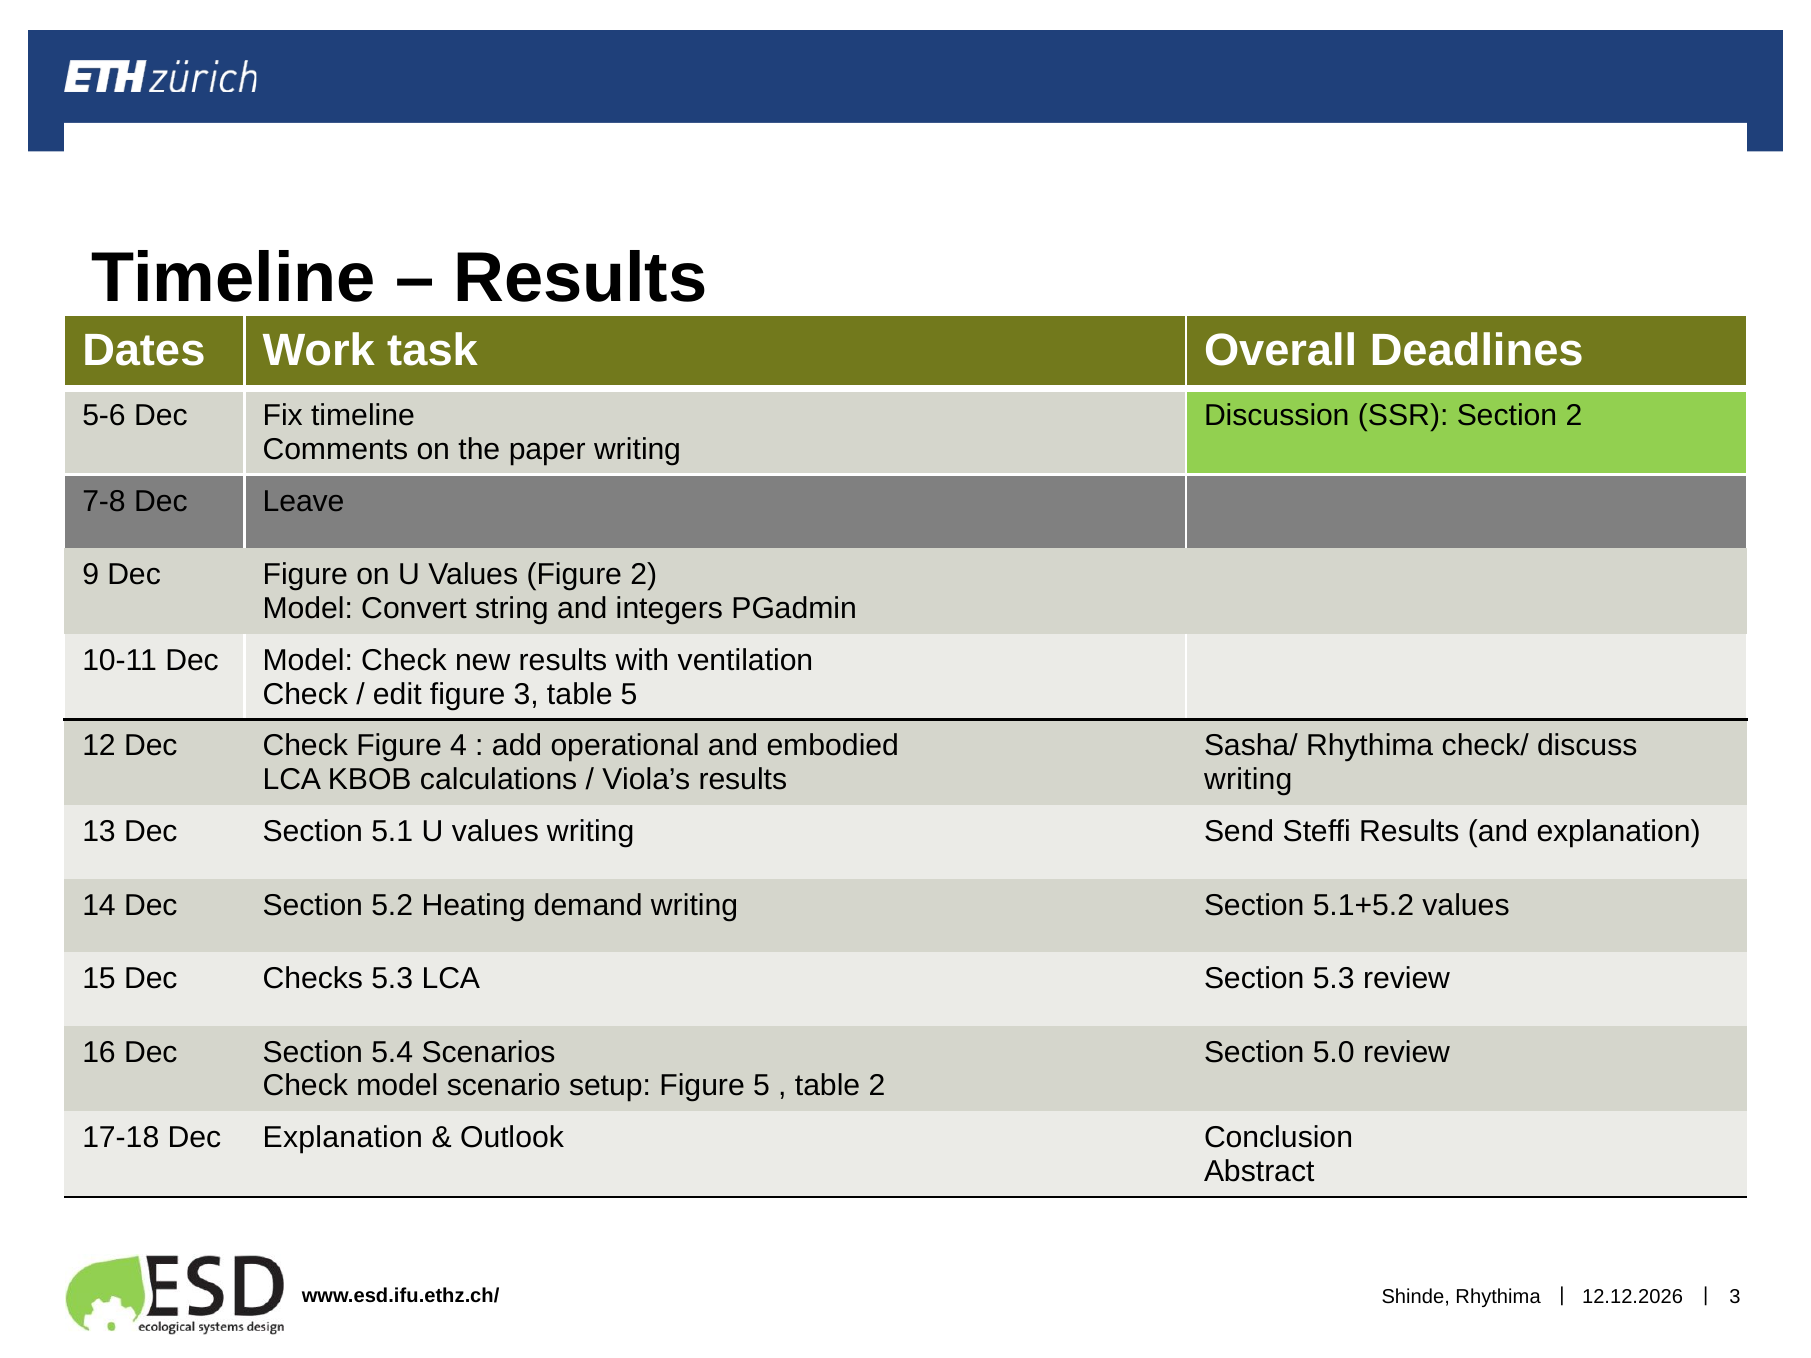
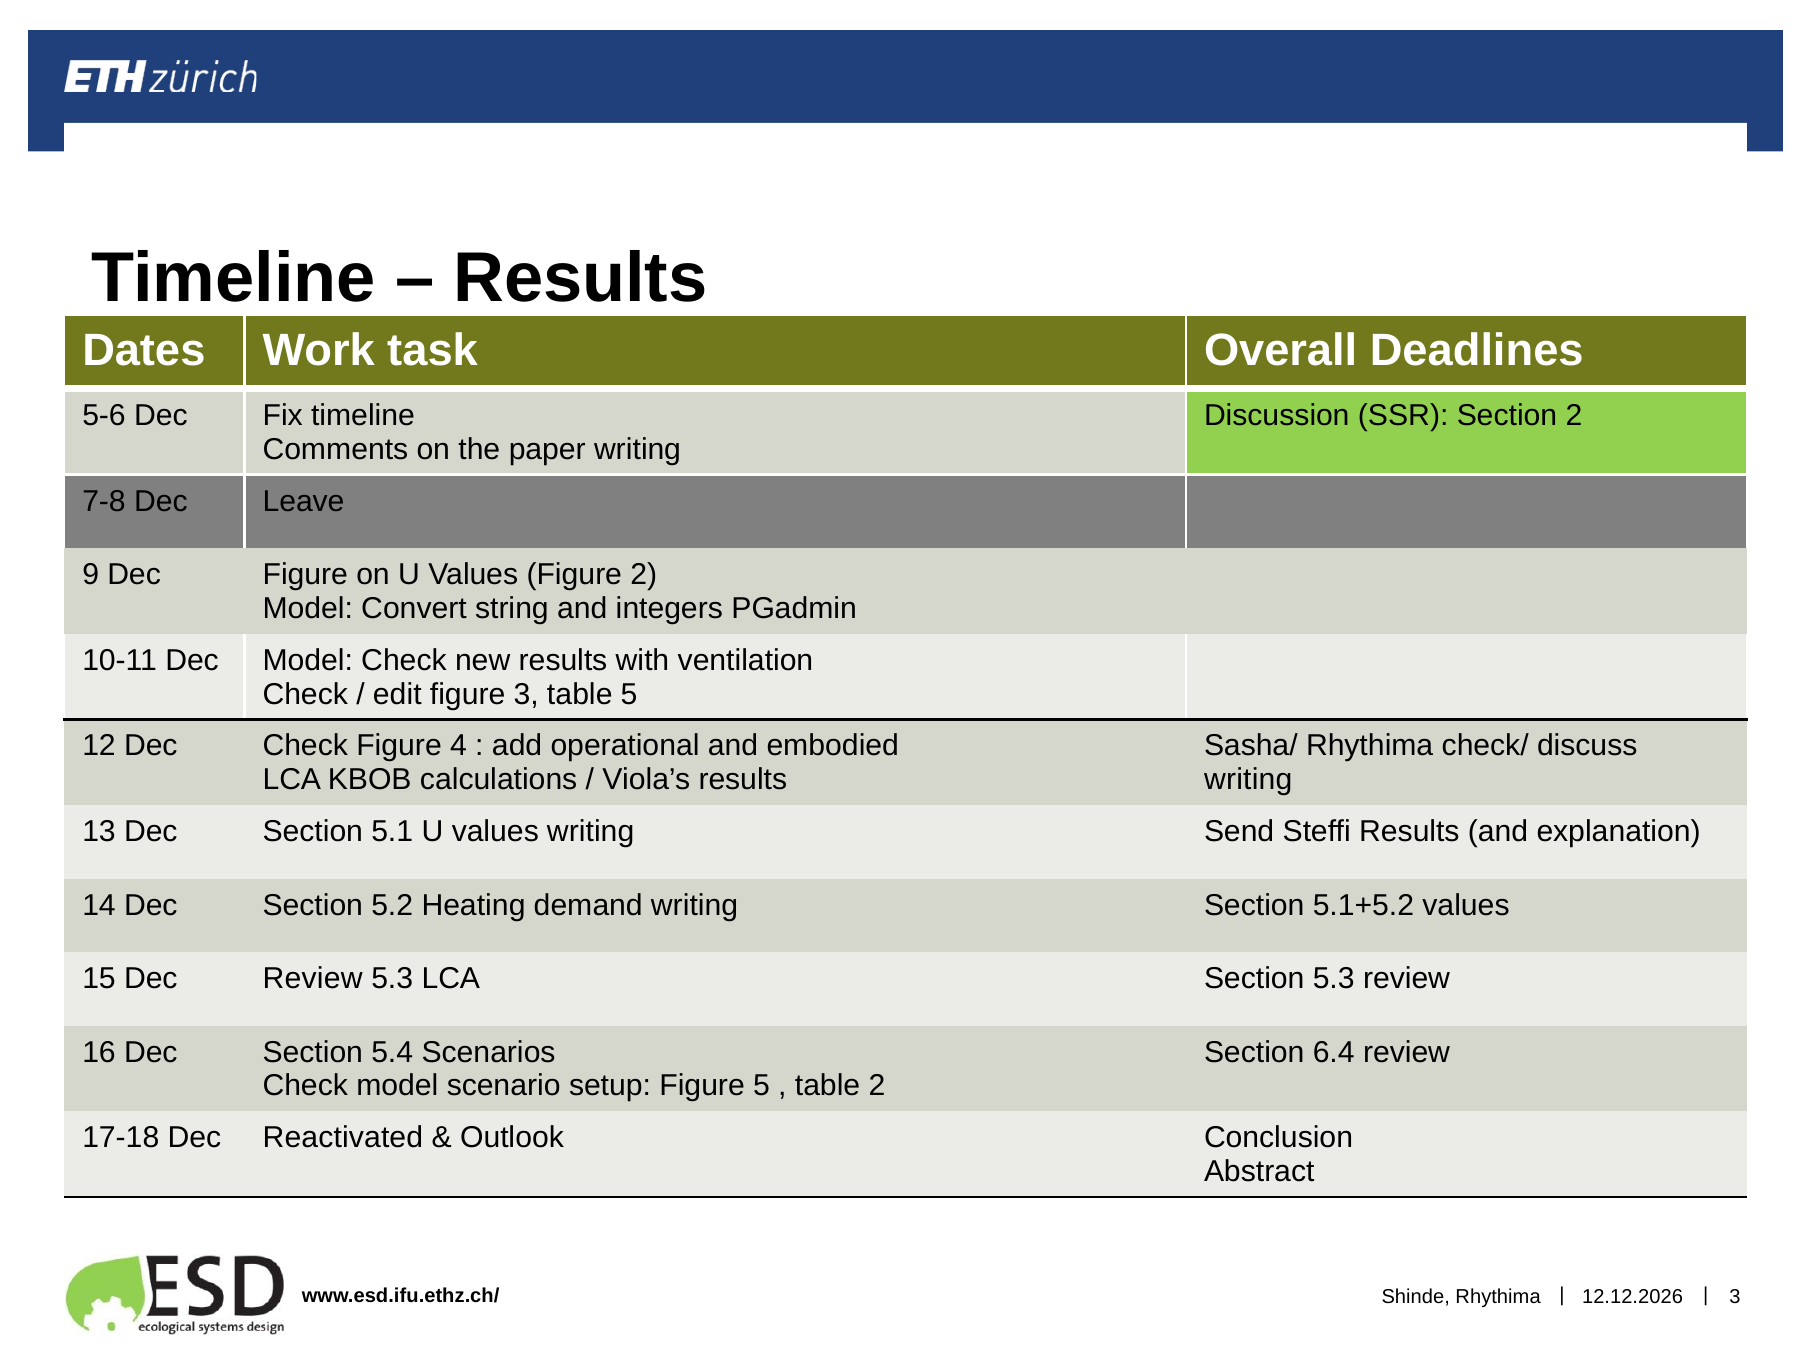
Dec Checks: Checks -> Review (313, 979)
5.0: 5.0 -> 6.4 (1334, 1052)
Dec Explanation: Explanation -> Reactivated (343, 1138)
